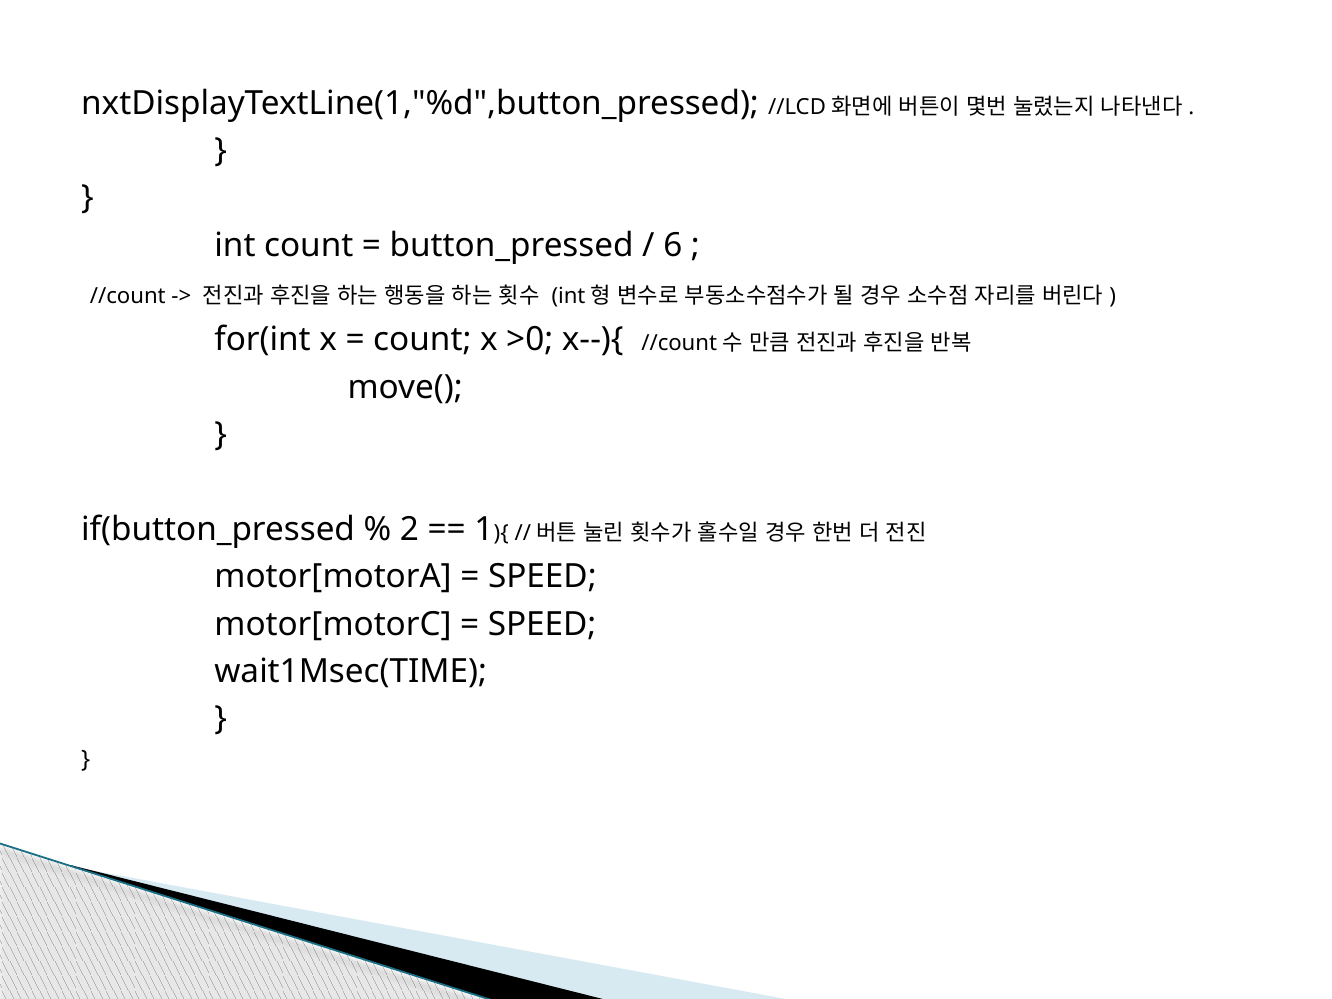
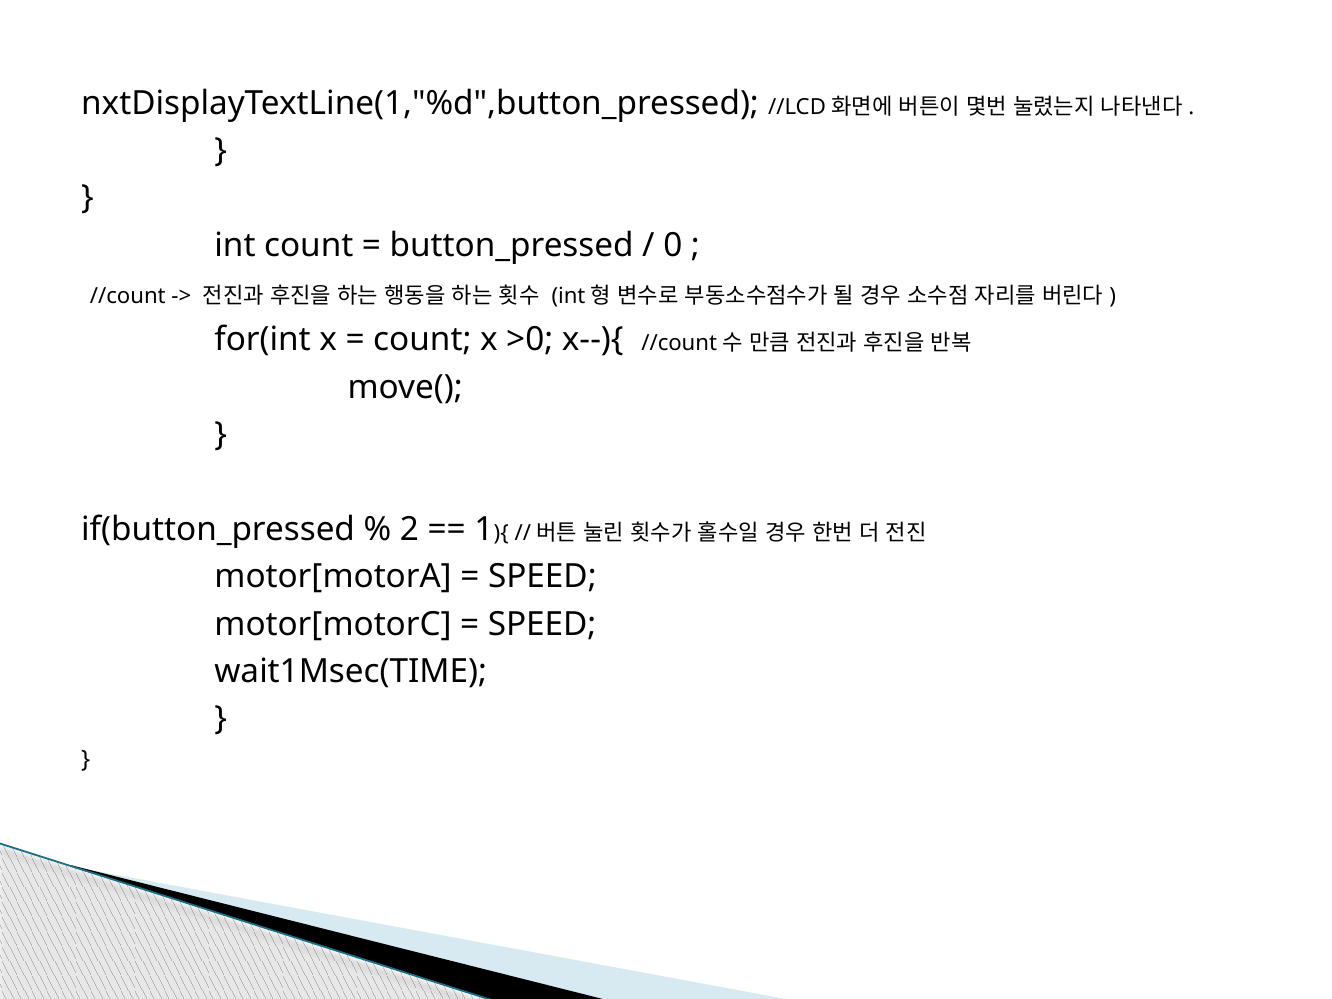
6: 6 -> 0 (673, 245)
